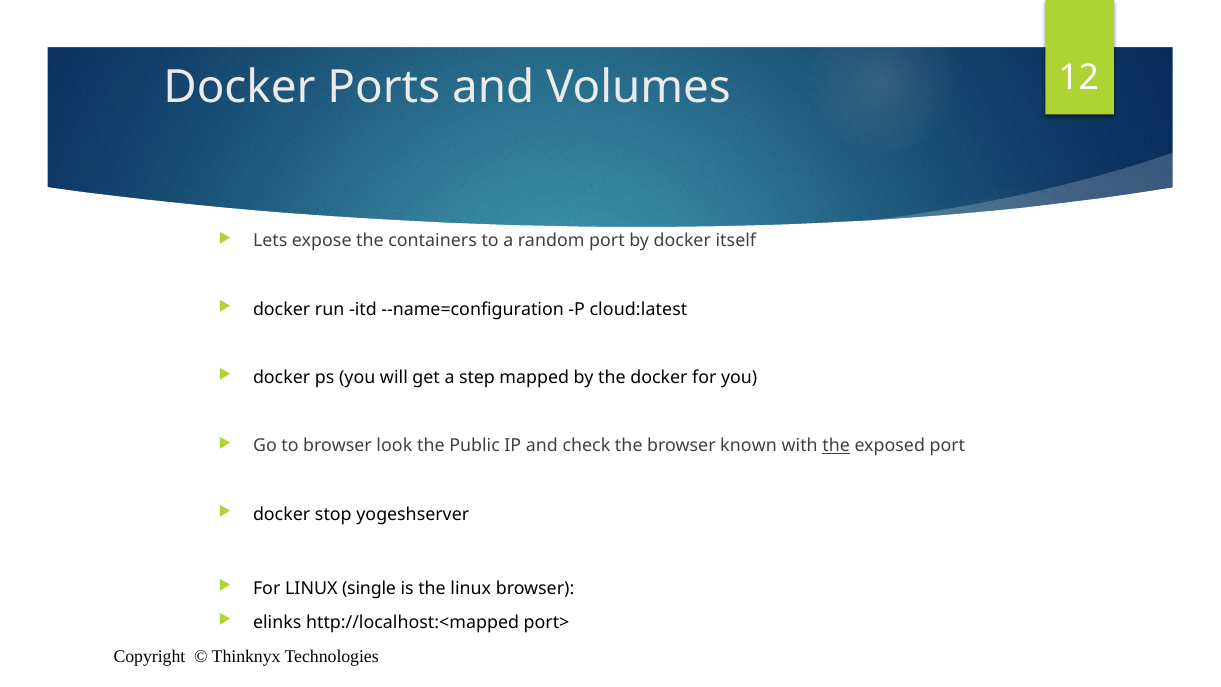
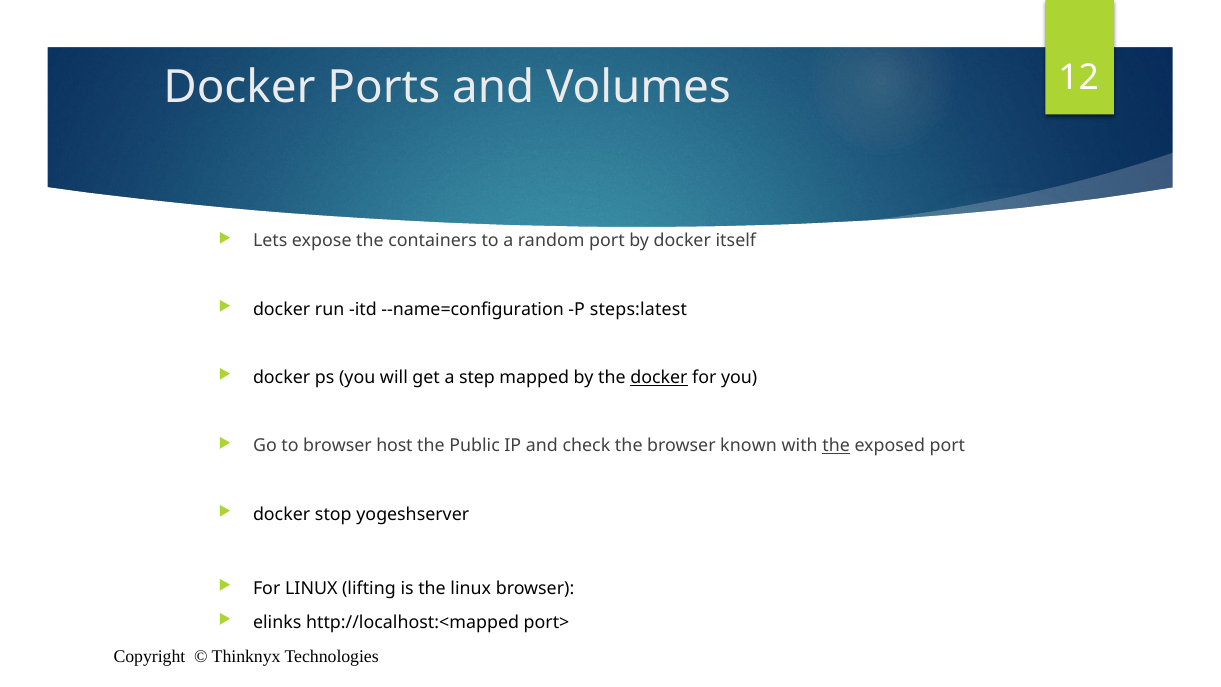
cloud:latest: cloud:latest -> steps:latest (638, 309)
docker underline: none -> present (659, 378)
look: look -> host (394, 446)
single: single -> lifting (369, 589)
